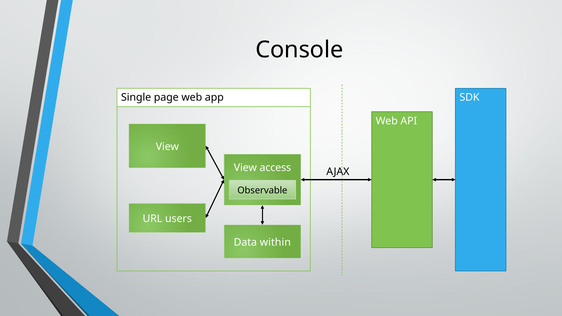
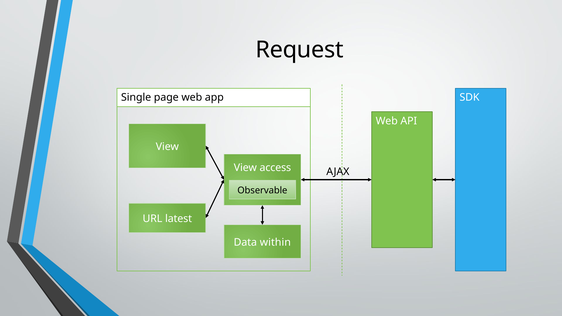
Console: Console -> Request (299, 50)
users: users -> latest (179, 219)
